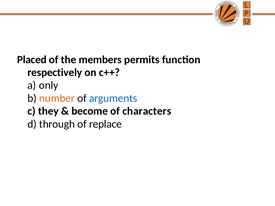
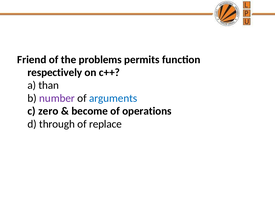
Placed: Placed -> Friend (32, 60)
members: members -> problems (100, 60)
only: only -> than (49, 85)
number colour: orange -> purple (57, 98)
they: they -> zero (48, 111)
characters: characters -> operations (147, 111)
